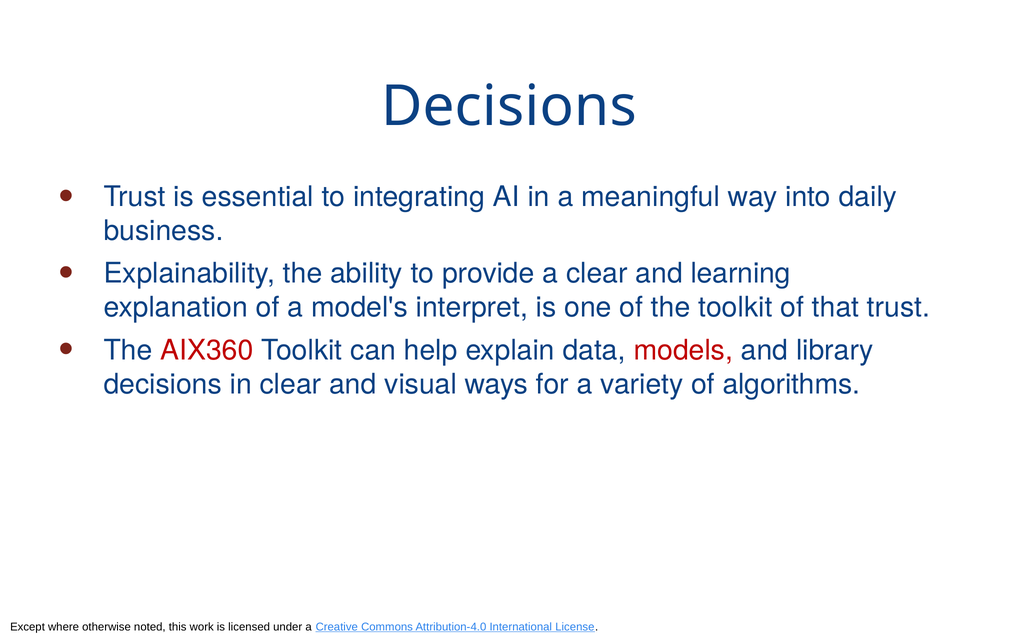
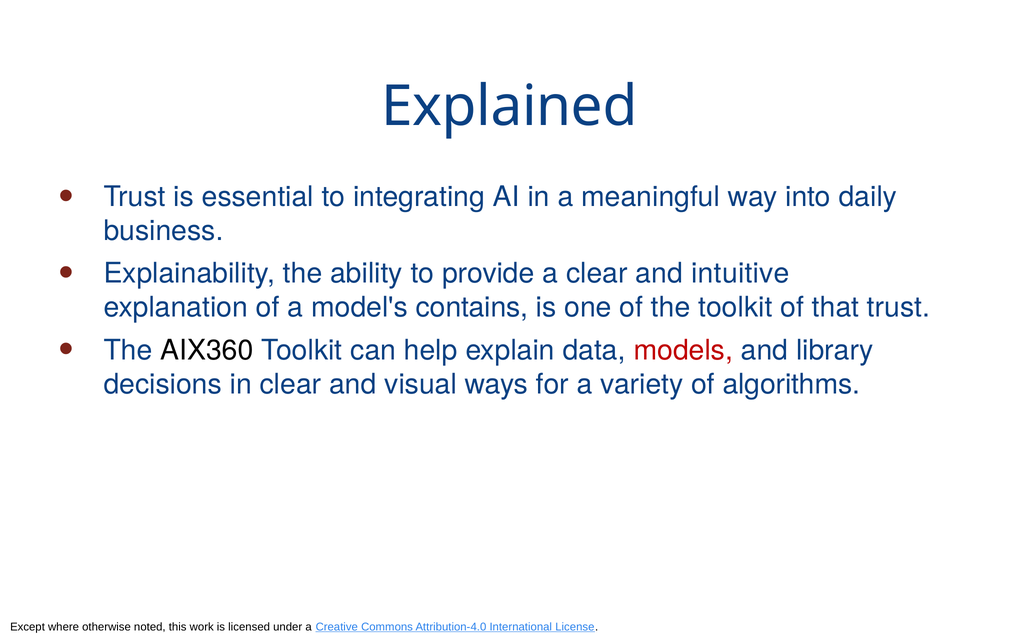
Decisions: Decisions -> Explained (509, 107)
learning: learning -> intuitive (740, 274)
interpret: interpret -> contains (472, 308)
AIX360 colour: red -> black (207, 350)
